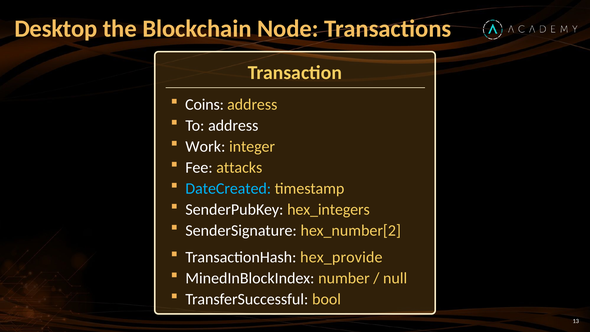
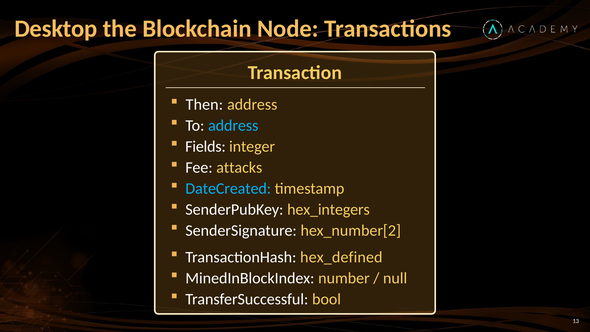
Coins: Coins -> Then (204, 104)
address colour: white -> light blue (233, 125)
Work: Work -> Fields (205, 147)
hex_provide: hex_provide -> hex_defined (341, 257)
